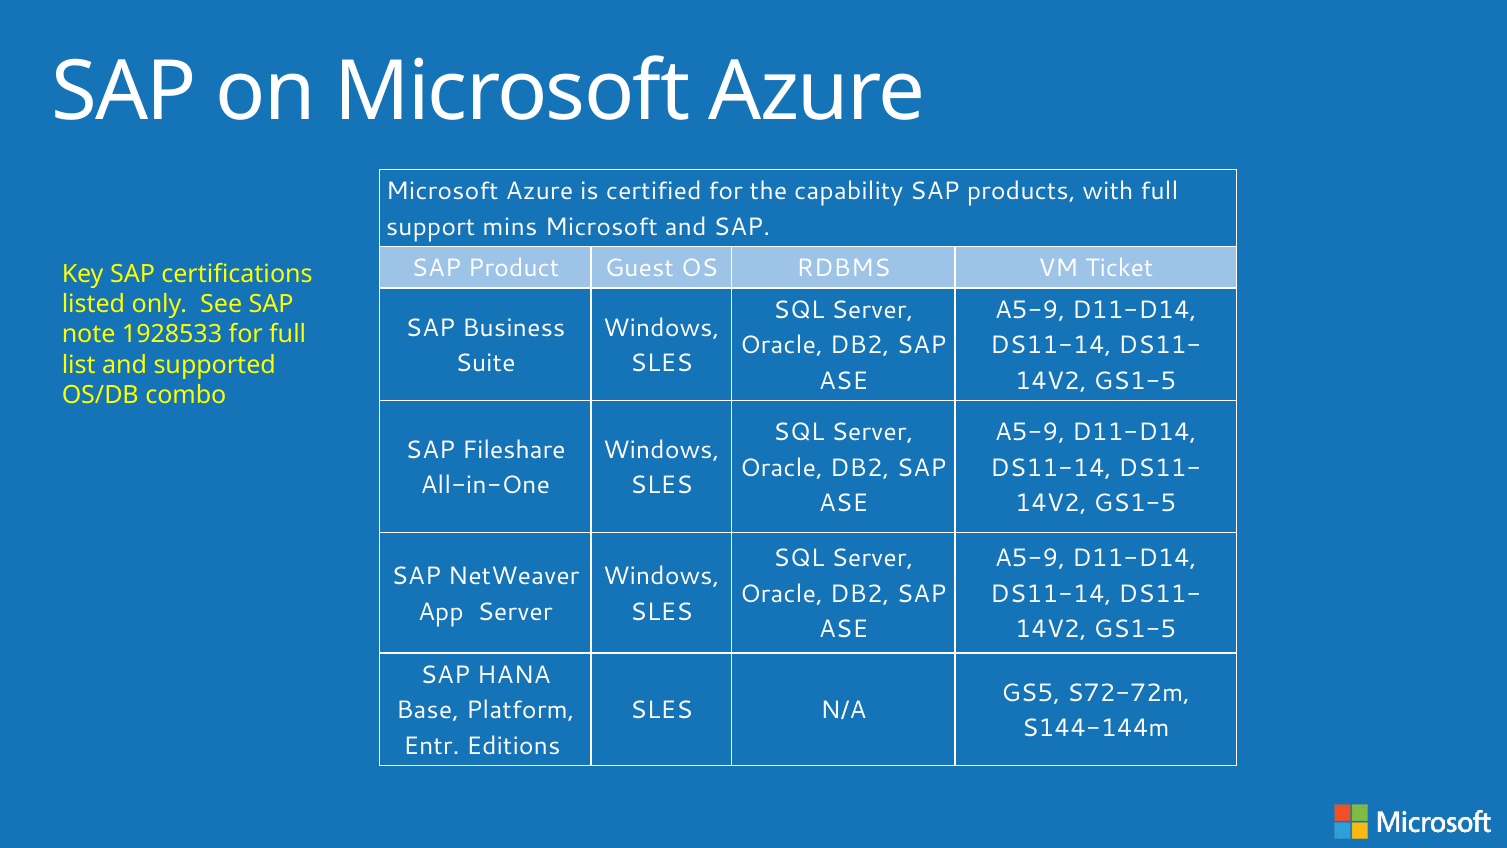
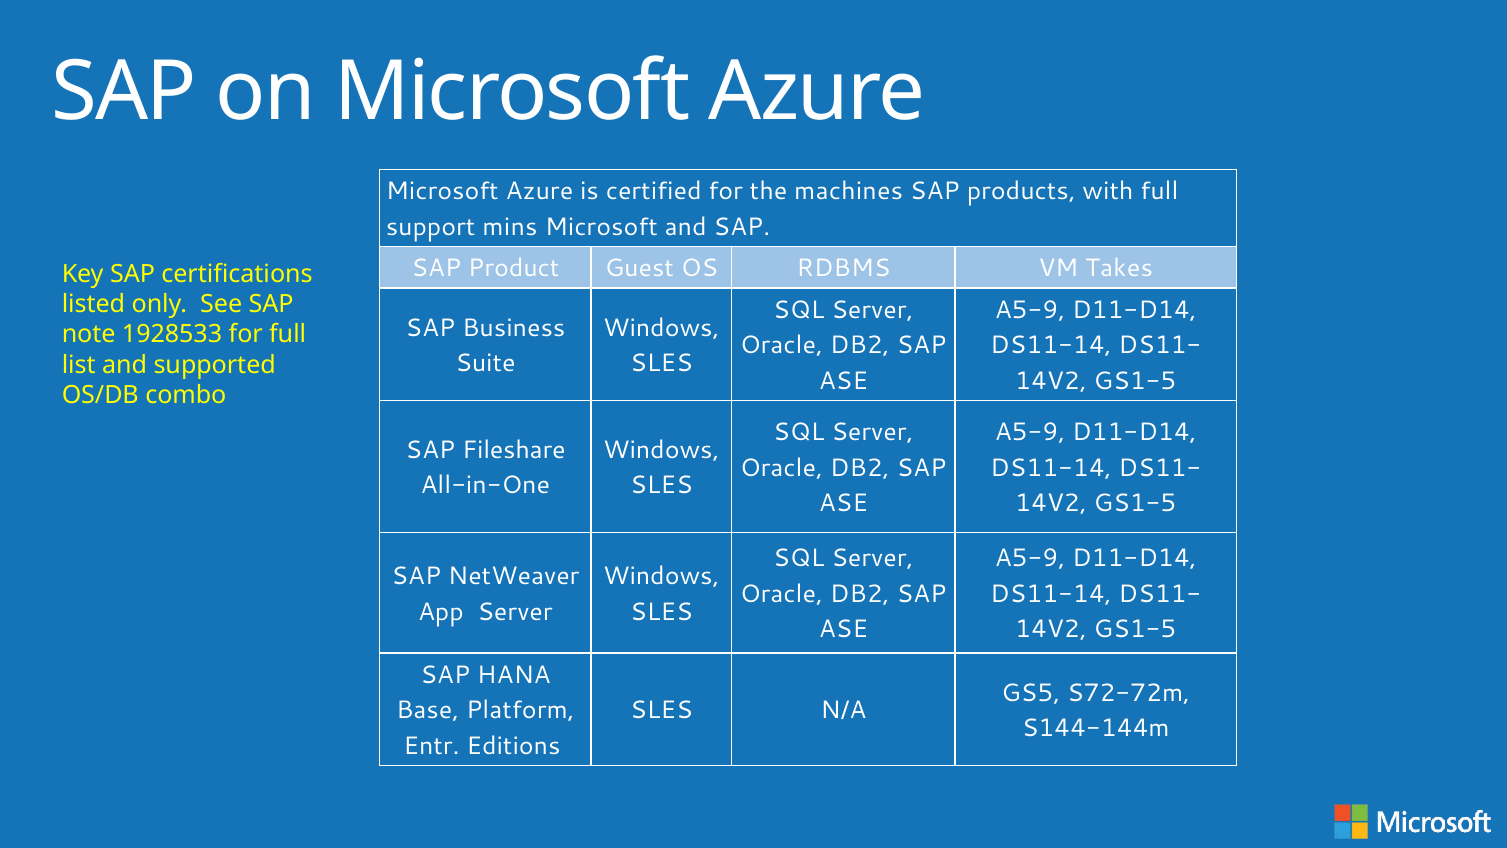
capability: capability -> machines (849, 191)
Ticket: Ticket -> Takes (1119, 268)
